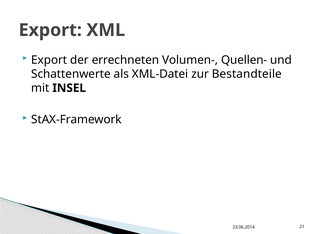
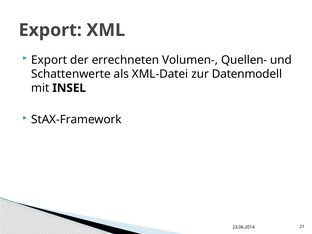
Bestandteile: Bestandteile -> Datenmodell (247, 74)
